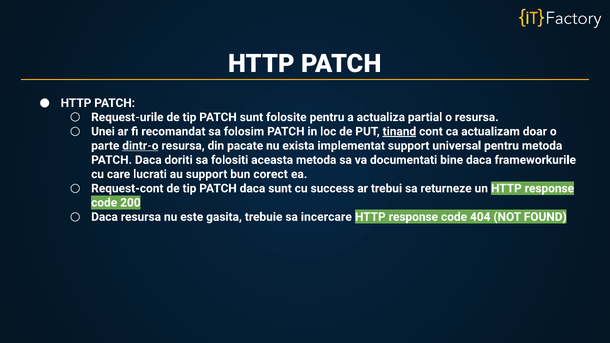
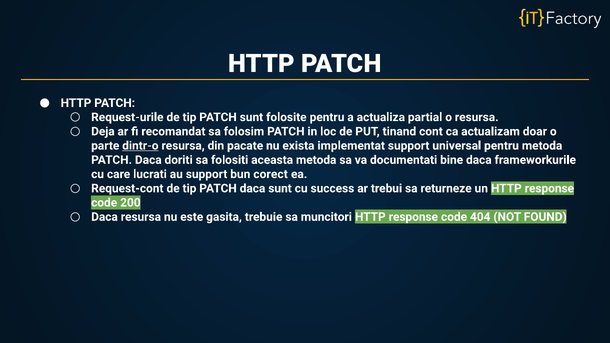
Unei: Unei -> Deja (103, 131)
tinand underline: present -> none (399, 131)
incercare: incercare -> muncitori (326, 217)
